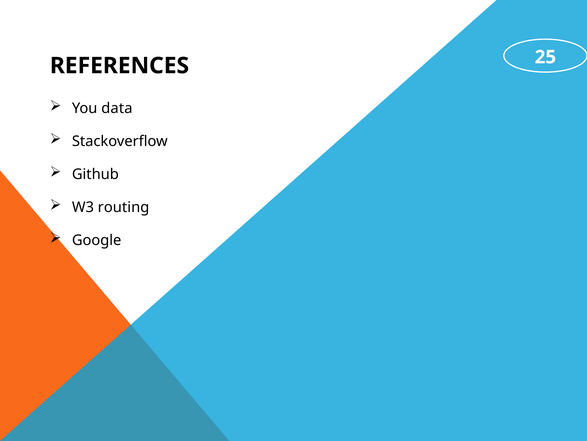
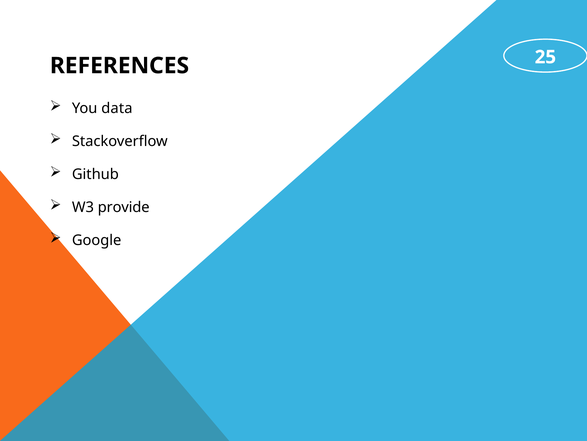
routing: routing -> provide (124, 207)
